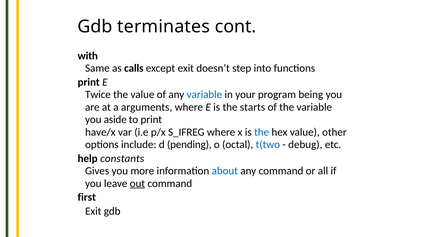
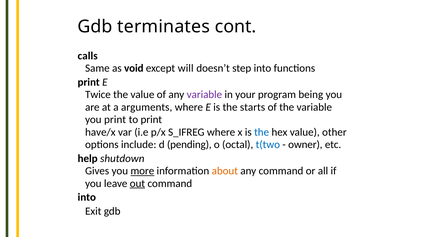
with: with -> calls (88, 56)
calls: calls -> void (134, 68)
except exit: exit -> will (186, 68)
variable colour: blue -> purple (204, 95)
you aside: aside -> print (115, 120)
debug: debug -> owner (305, 145)
constants: constants -> shutdown (122, 159)
more underline: none -> present (142, 171)
about colour: blue -> orange (225, 171)
first: first -> into (87, 198)
